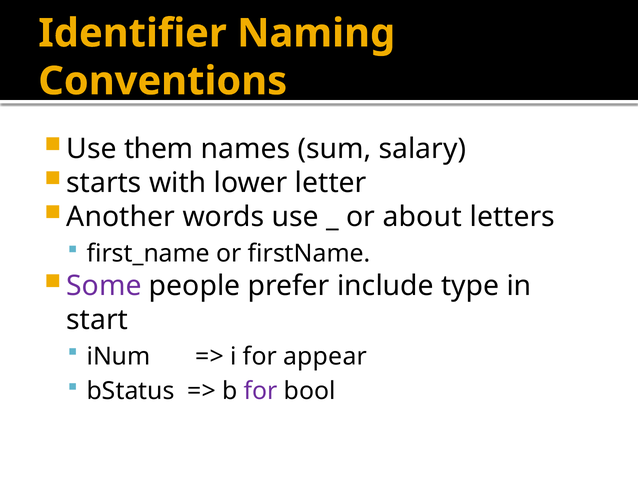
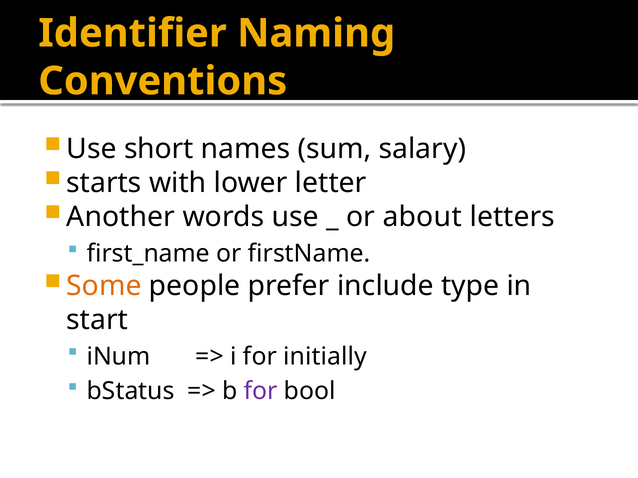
them: them -> short (159, 149)
Some colour: purple -> orange (104, 286)
appear: appear -> initially (325, 357)
